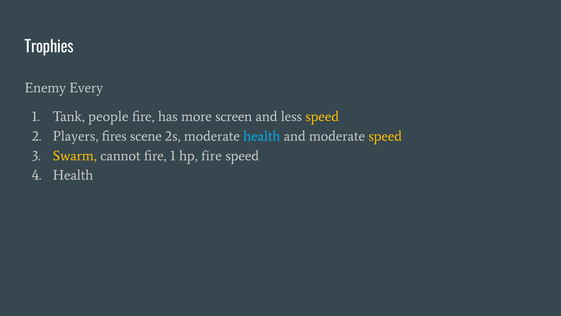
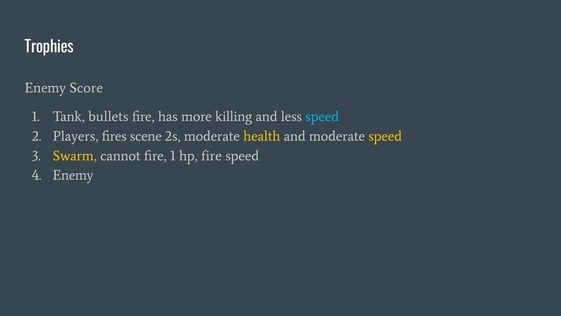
Every: Every -> Score (86, 88)
people: people -> bullets (108, 116)
screen: screen -> killing (234, 116)
speed colour: yellow -> light blue (322, 116)
health colour: light blue -> yellow (262, 136)
Health: Health -> Enemy (73, 175)
